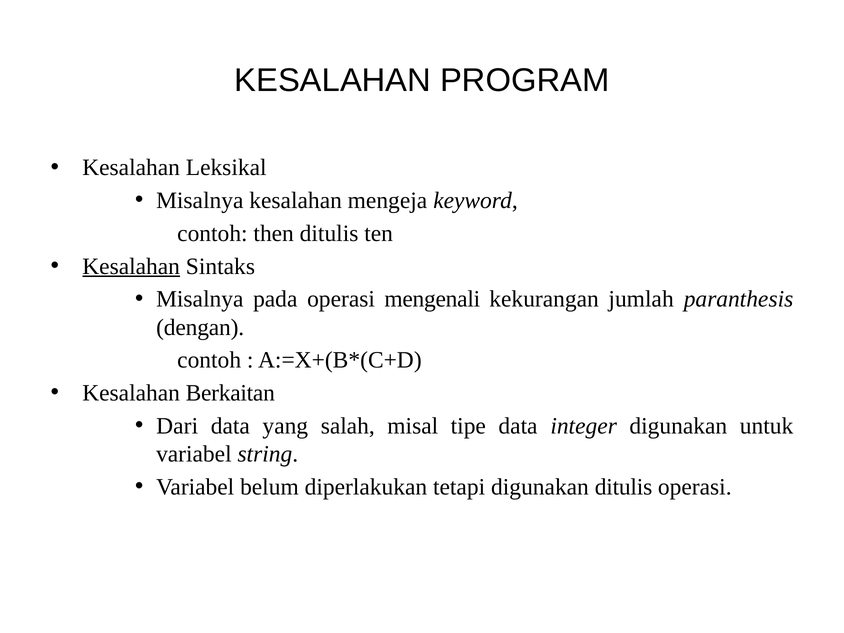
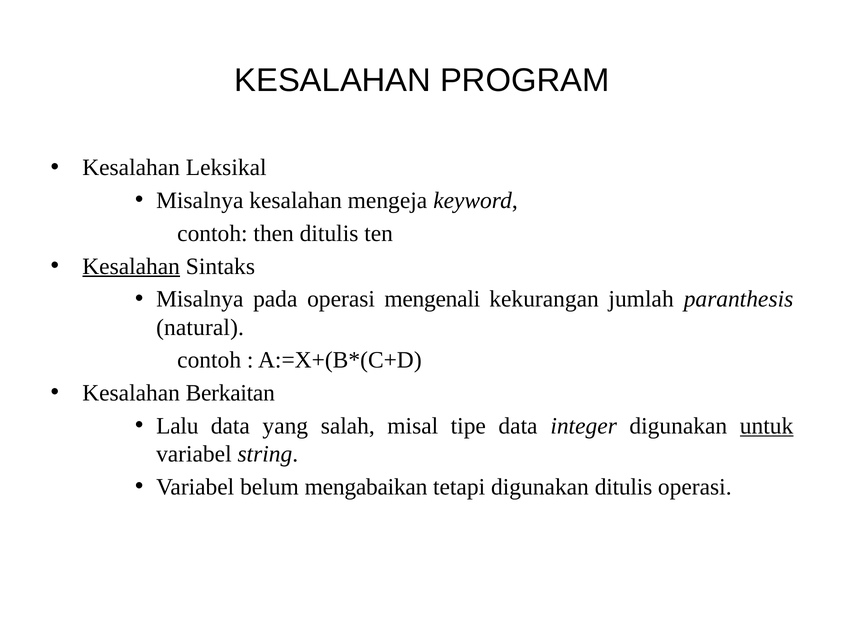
dengan: dengan -> natural (200, 327)
Dari: Dari -> Lalu (177, 426)
untuk underline: none -> present (767, 426)
diperlakukan: diperlakukan -> mengabaikan (366, 487)
